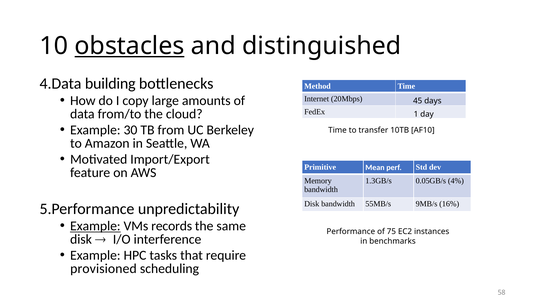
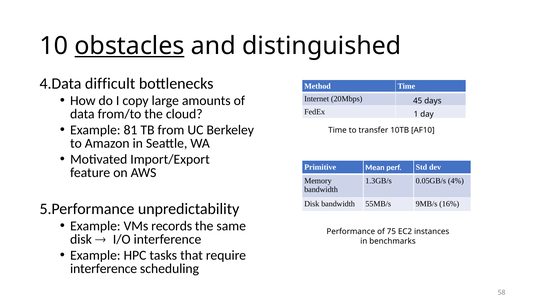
building: building -> difficult (110, 83)
30: 30 -> 81 (130, 130)
Example underline: present -> none (95, 226)
provisioned: provisioned -> interference (104, 268)
